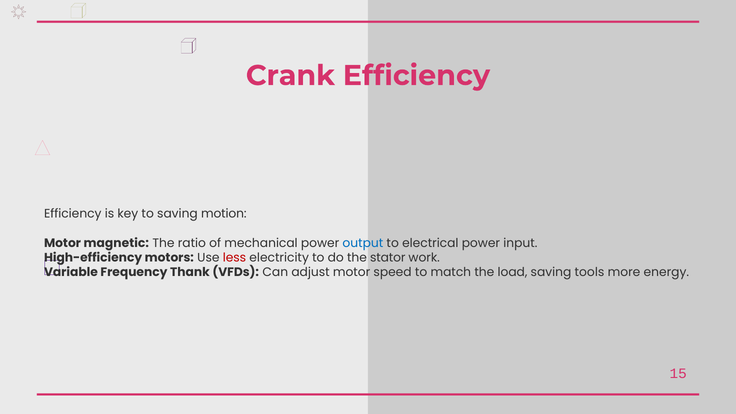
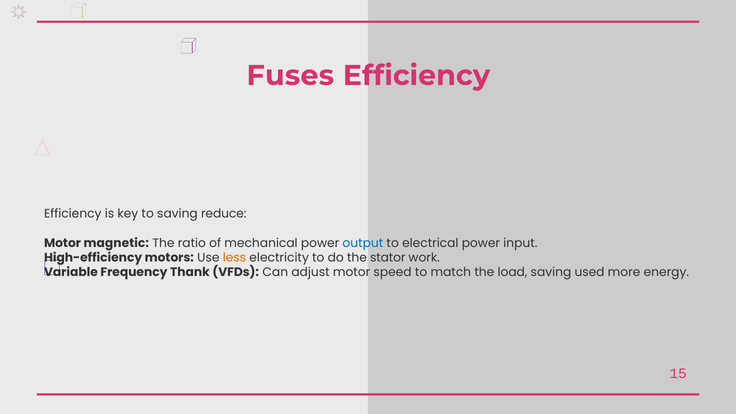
Crank: Crank -> Fuses (290, 76)
motion: motion -> reduce (224, 214)
less colour: red -> orange (234, 258)
tools: tools -> used (590, 272)
